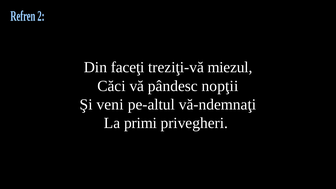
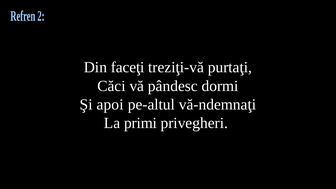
miezul: miezul -> purtaţi (230, 67)
nopţii: nopţii -> dormi (220, 86)
veni: veni -> apoi (110, 104)
